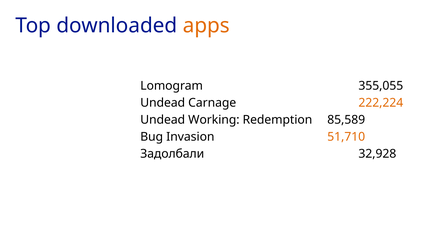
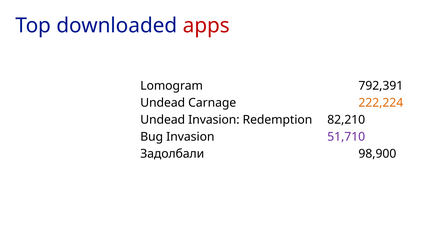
apps colour: orange -> red (206, 26)
355,055: 355,055 -> 792,391 (381, 86)
Undead Working: Working -> Invasion (214, 120)
85,589: 85,589 -> 82,210 (346, 120)
51,710 colour: orange -> purple (346, 137)
32,928: 32,928 -> 98,900 (377, 154)
